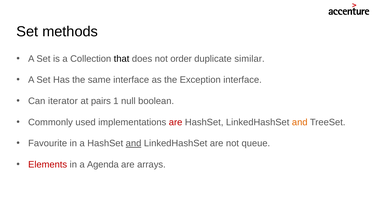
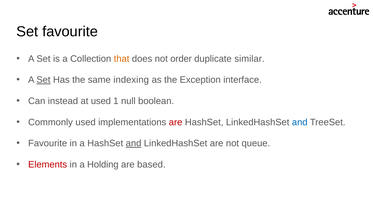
Set methods: methods -> favourite (70, 32)
that colour: black -> orange (122, 59)
Set underline: none -> present (43, 80)
same interface: interface -> indexing (131, 80)
iterator: iterator -> instead (63, 101)
at pairs: pairs -> used (101, 101)
and colour: orange -> blue (300, 122)
Agenda: Agenda -> Holding (103, 165)
arrays: arrays -> based (151, 165)
